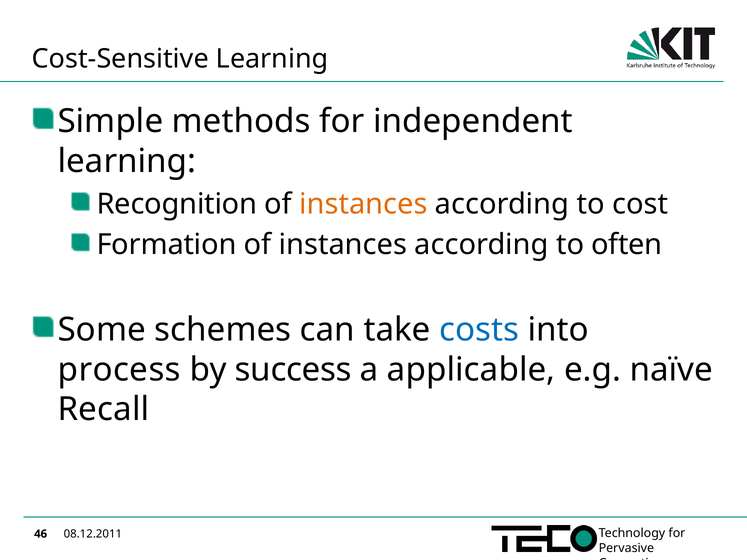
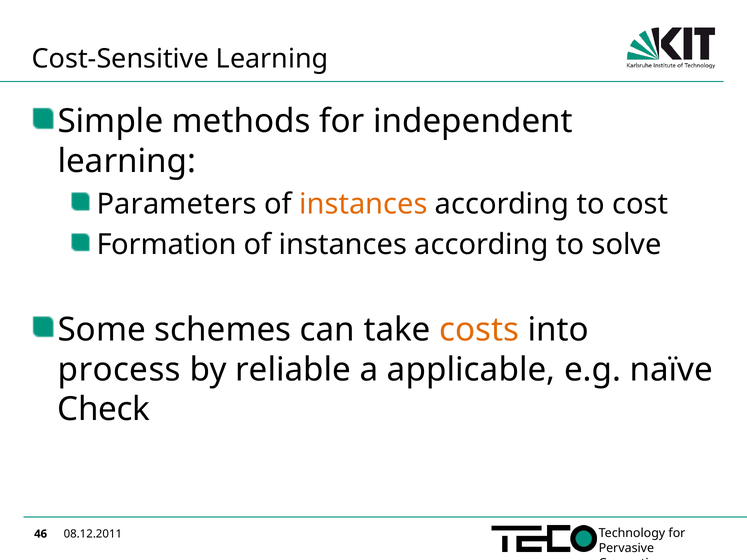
Recognition: Recognition -> Parameters (177, 204)
often: often -> solve (627, 245)
costs colour: blue -> orange (479, 330)
success: success -> reliable (293, 370)
Recall: Recall -> Check (104, 410)
